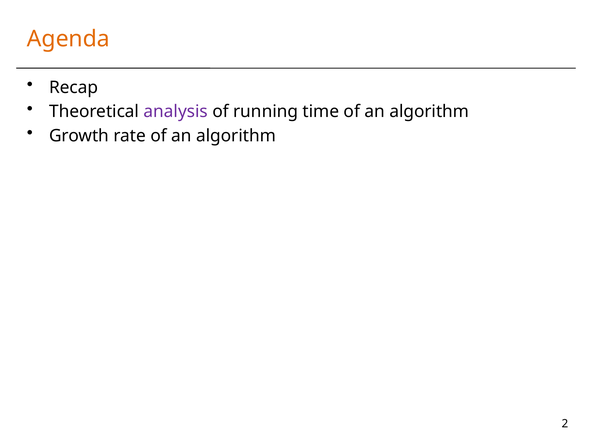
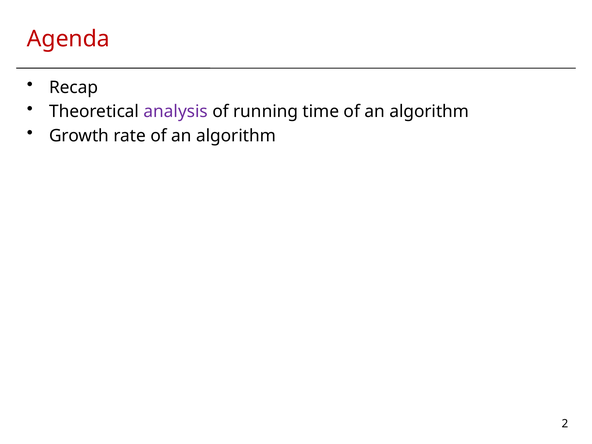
Agenda colour: orange -> red (68, 39)
